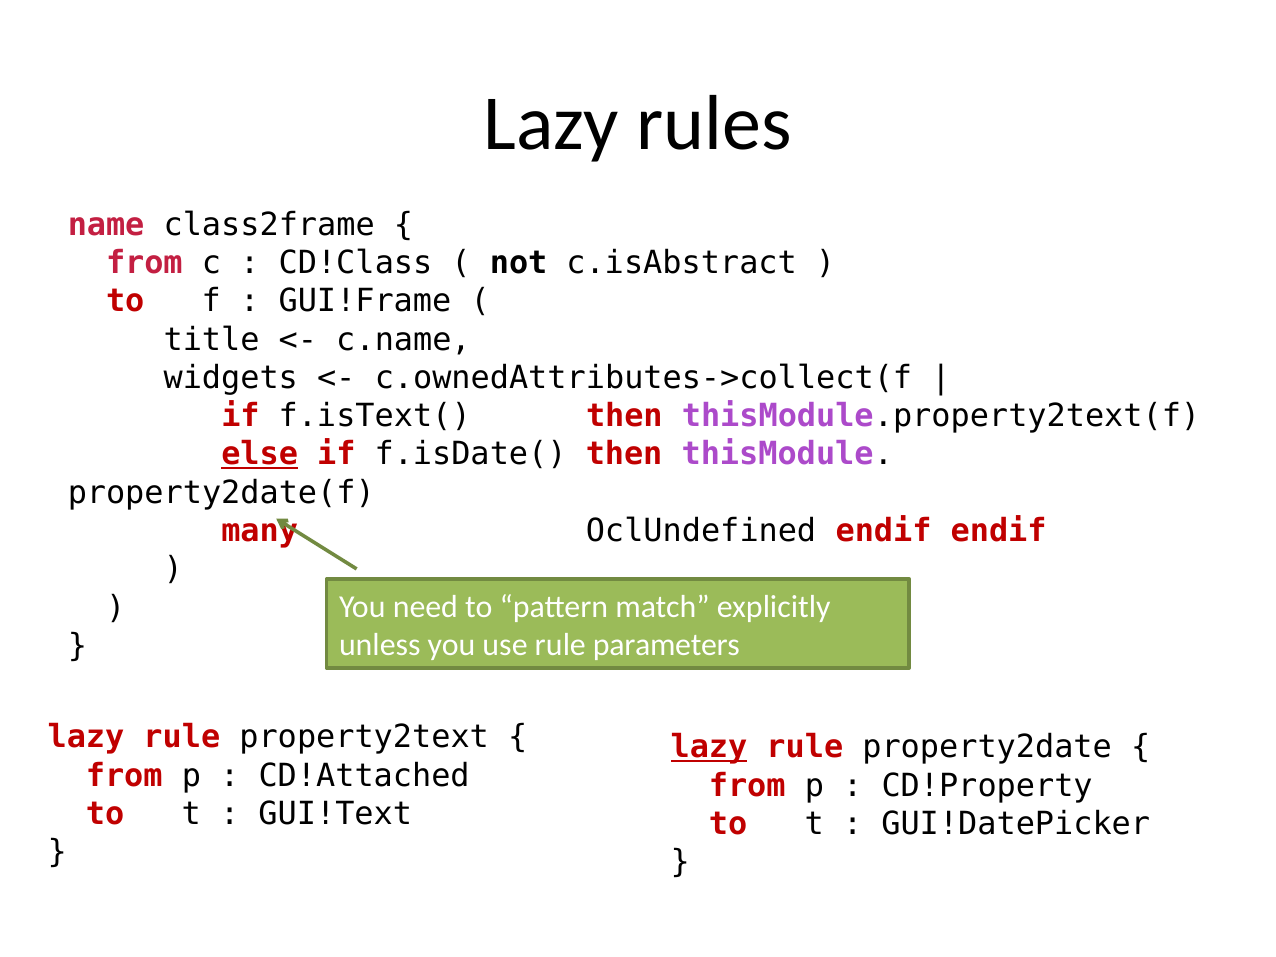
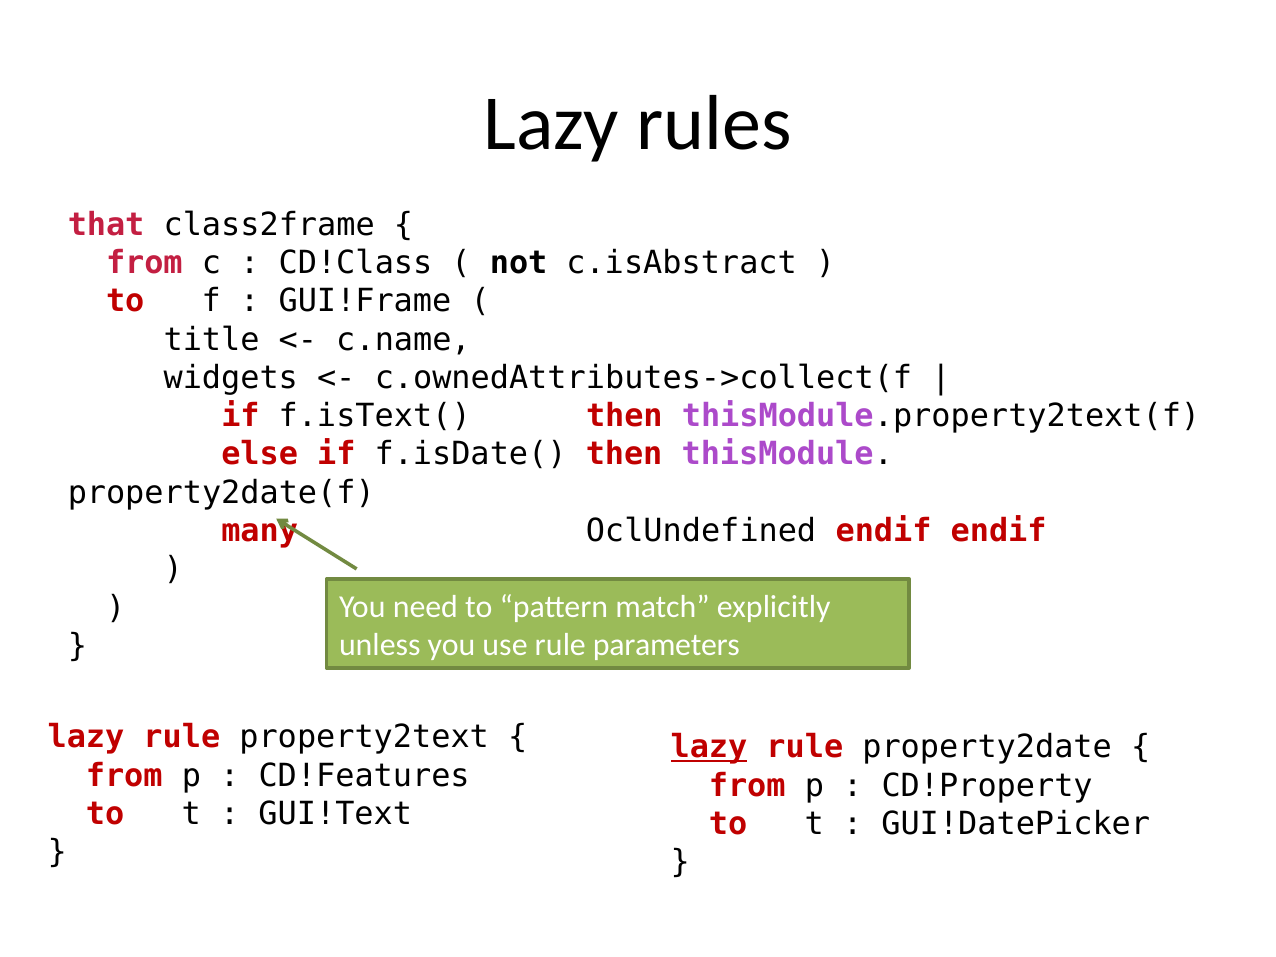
name: name -> that (106, 225)
else underline: present -> none (260, 454)
CD!Attached: CD!Attached -> CD!Features (364, 776)
